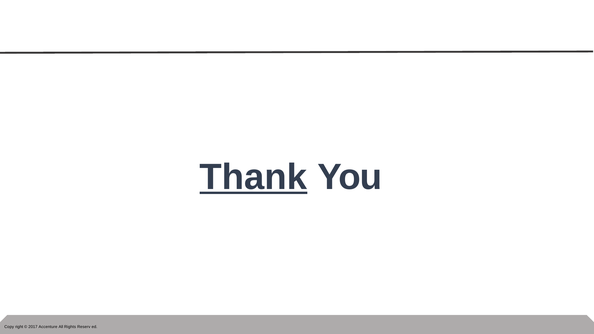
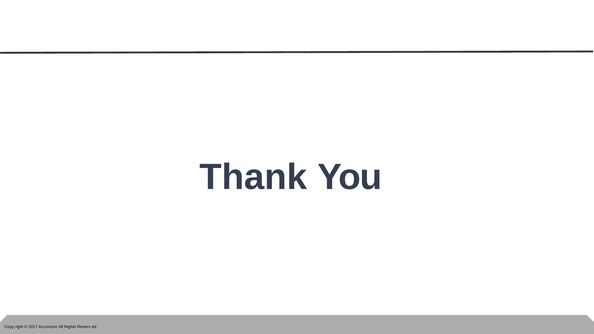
Thank underline: present -> none (253, 177)
